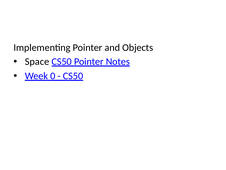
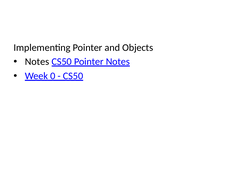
Space: Space -> Notes (37, 61)
